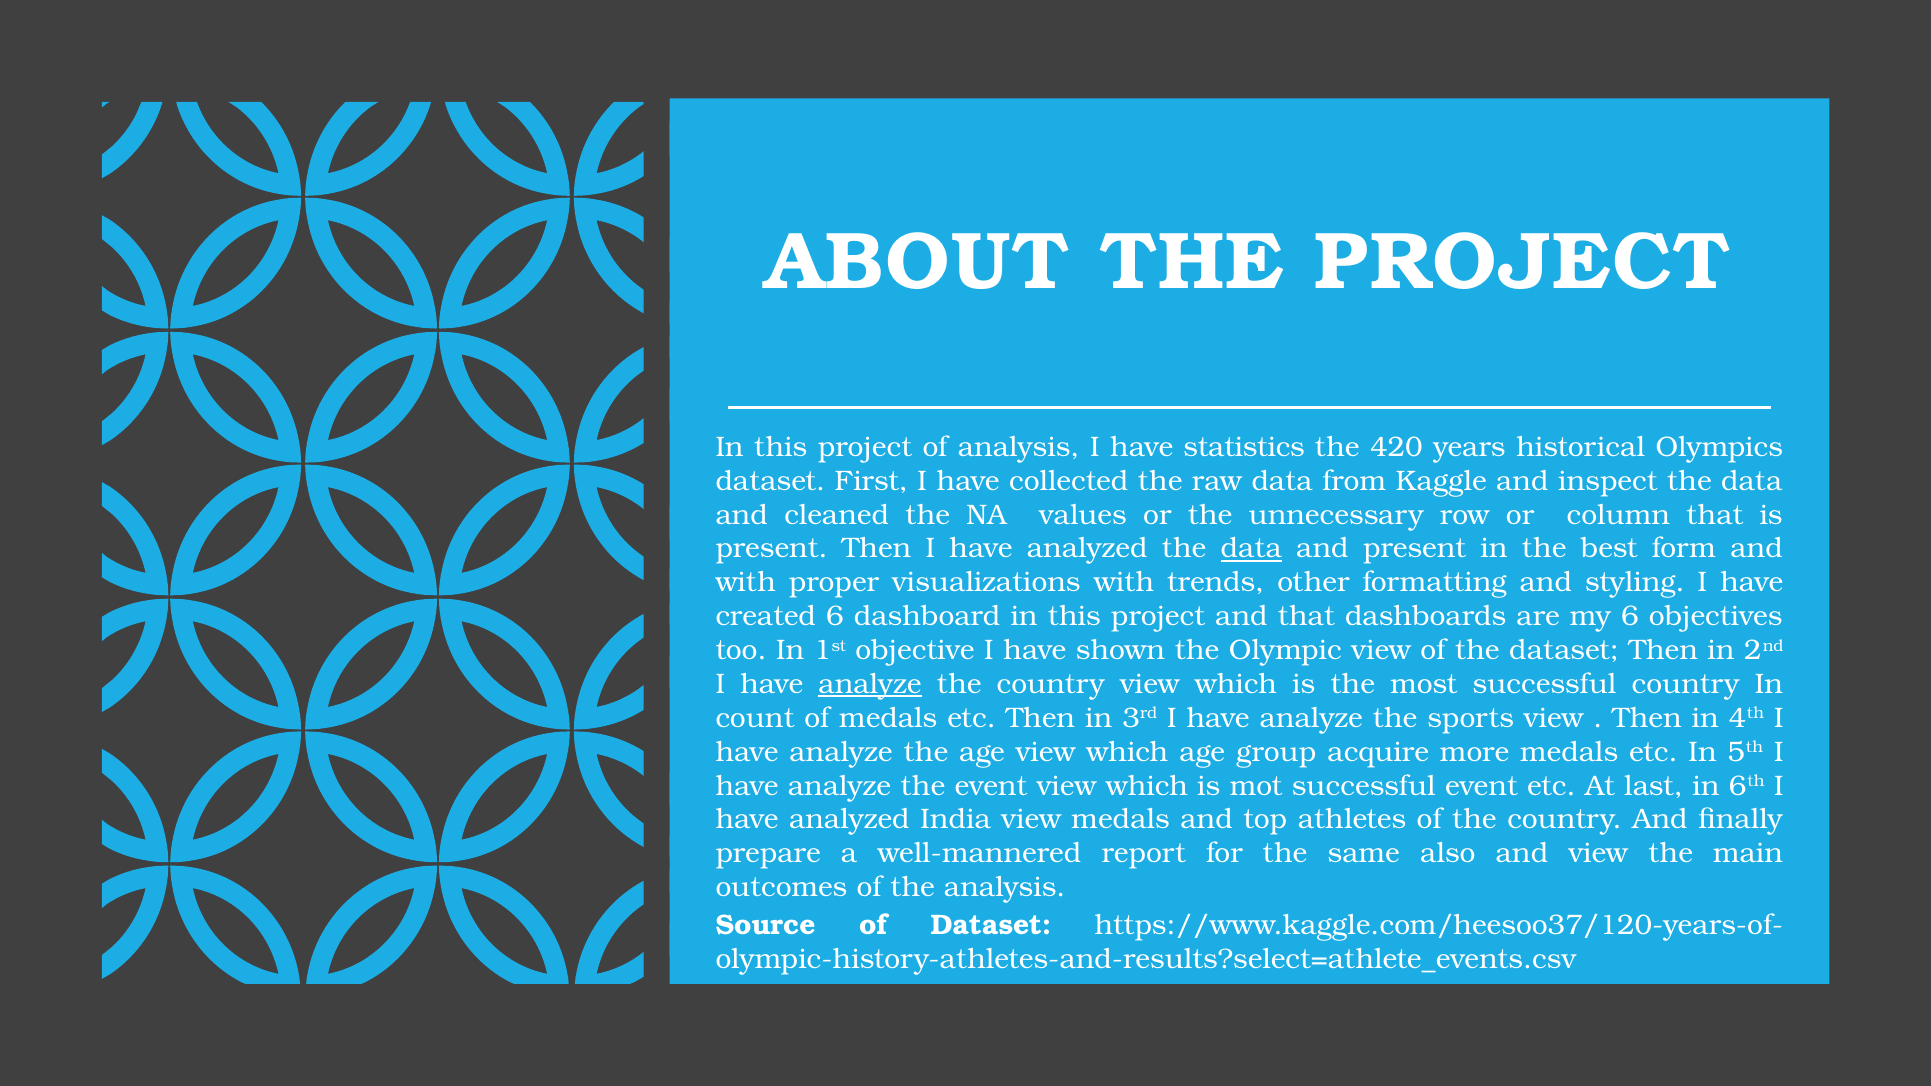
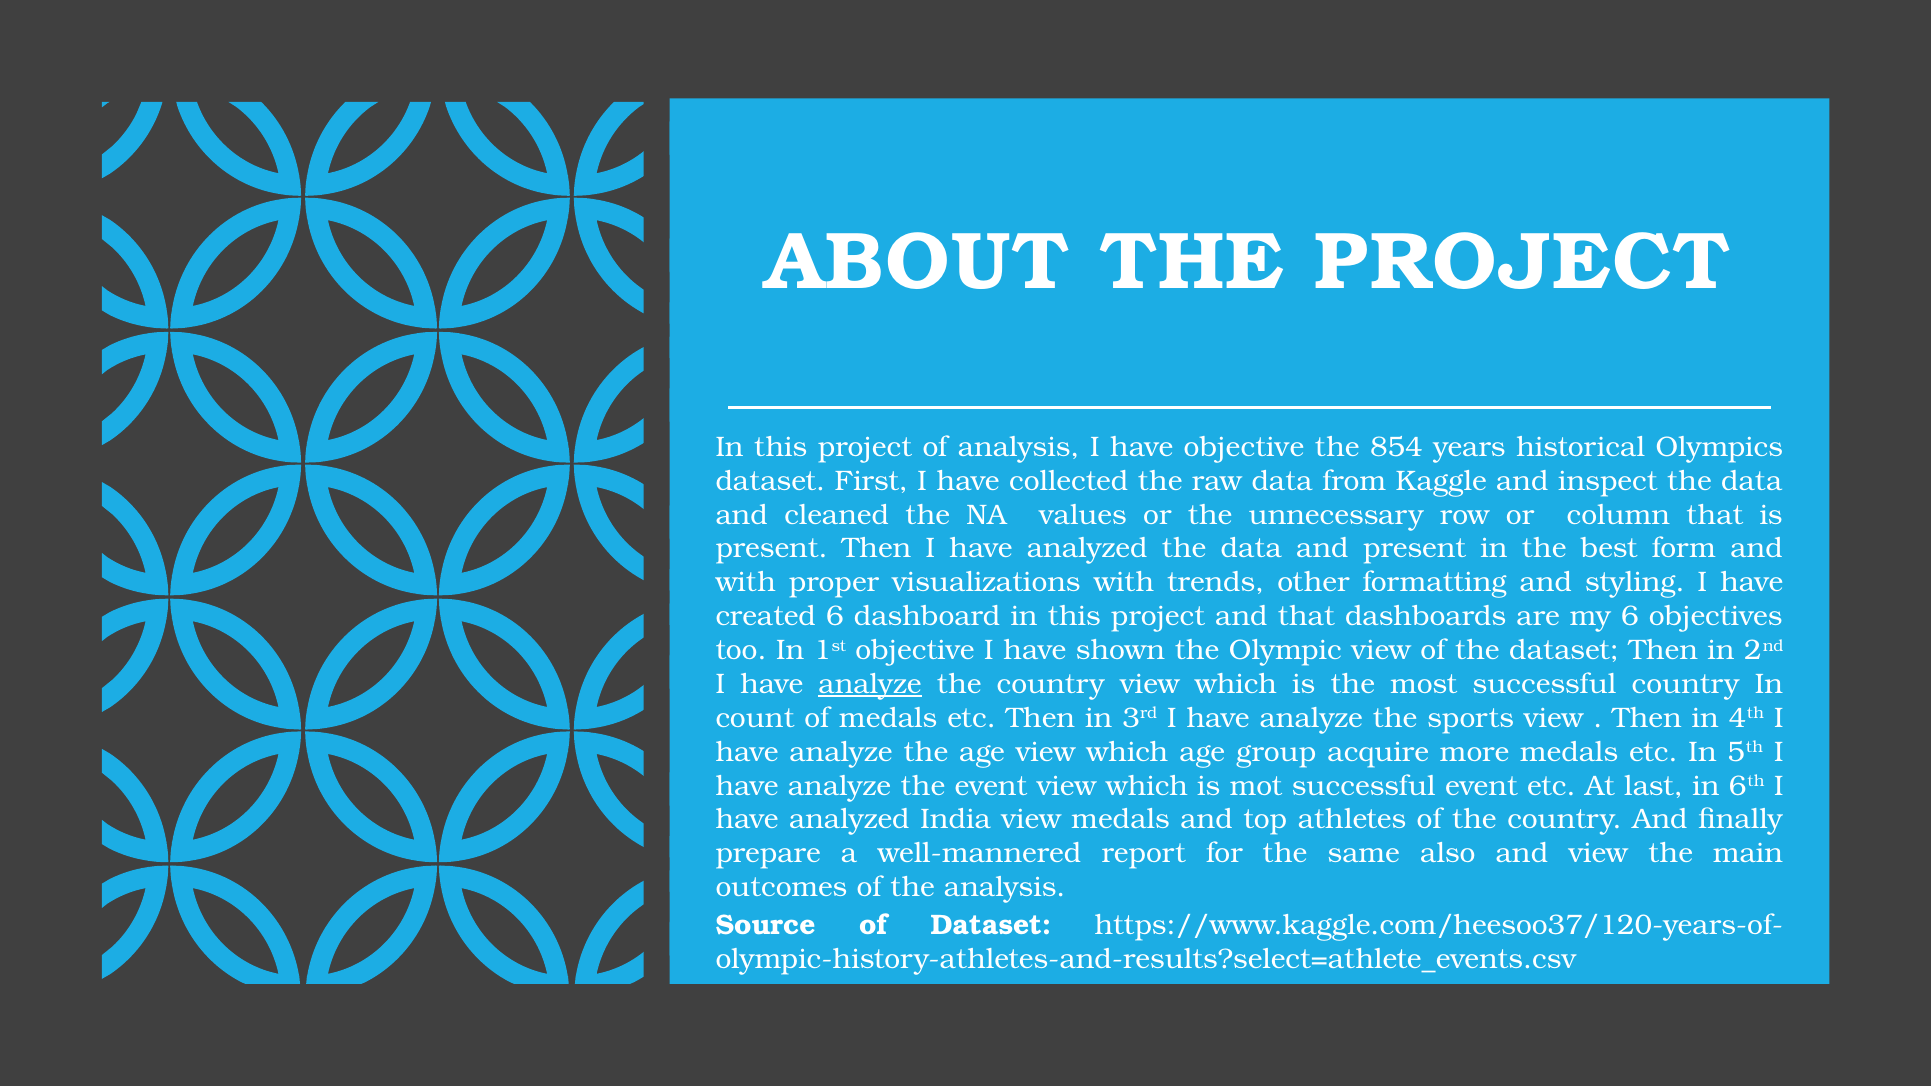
have statistics: statistics -> objective (1244, 447)
420: 420 -> 854 (1396, 447)
data underline: present -> none (1251, 549)
